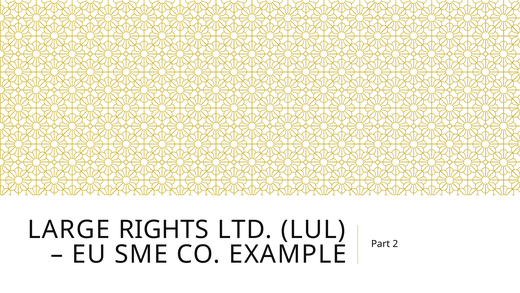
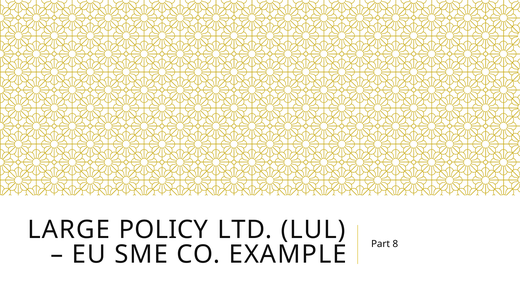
RIGHTS: RIGHTS -> POLICY (164, 229)
2: 2 -> 8 (395, 243)
